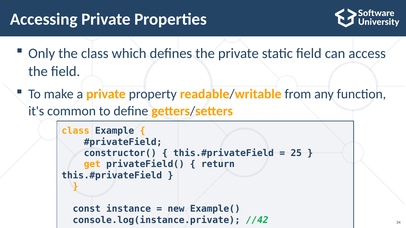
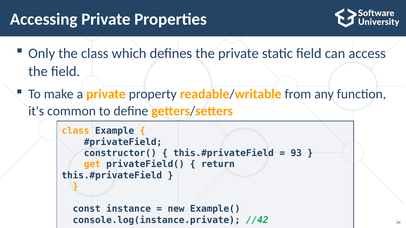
25: 25 -> 93 (296, 153)
